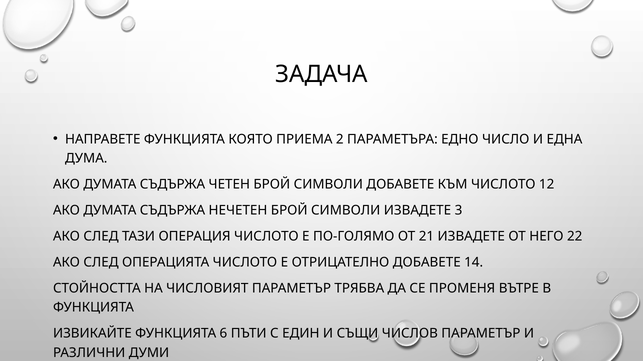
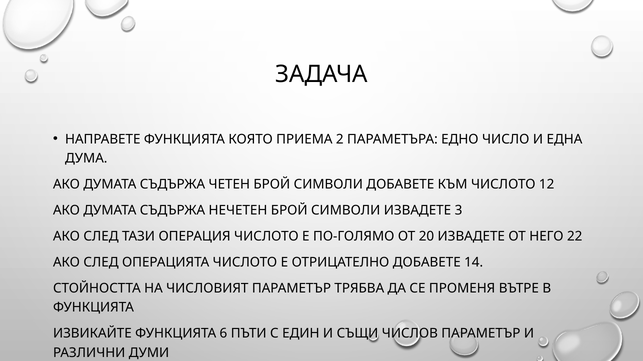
21: 21 -> 20 (426, 237)
